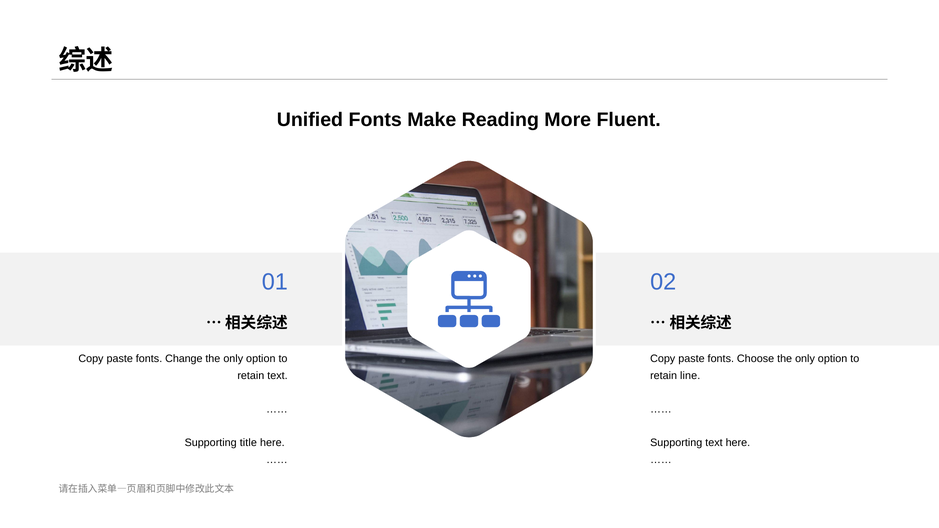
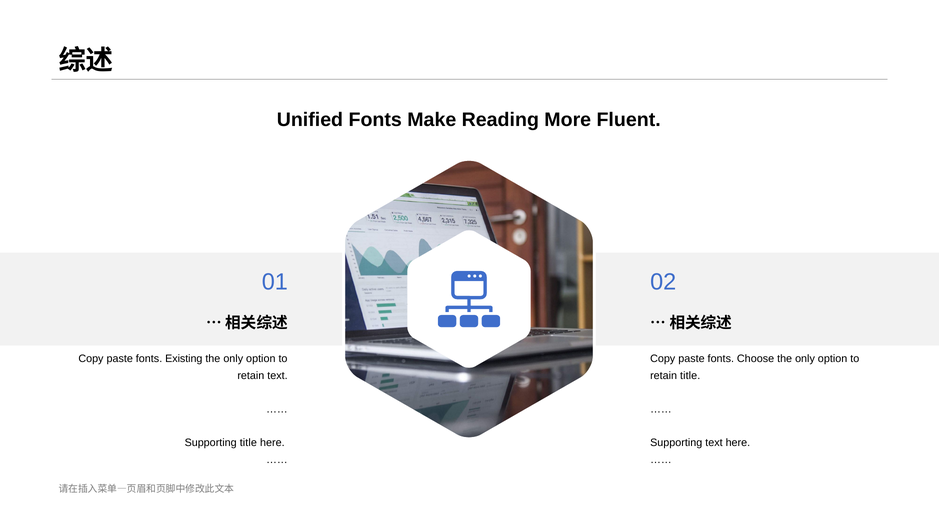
Change: Change -> Existing (184, 359)
retain line: line -> title (690, 376)
